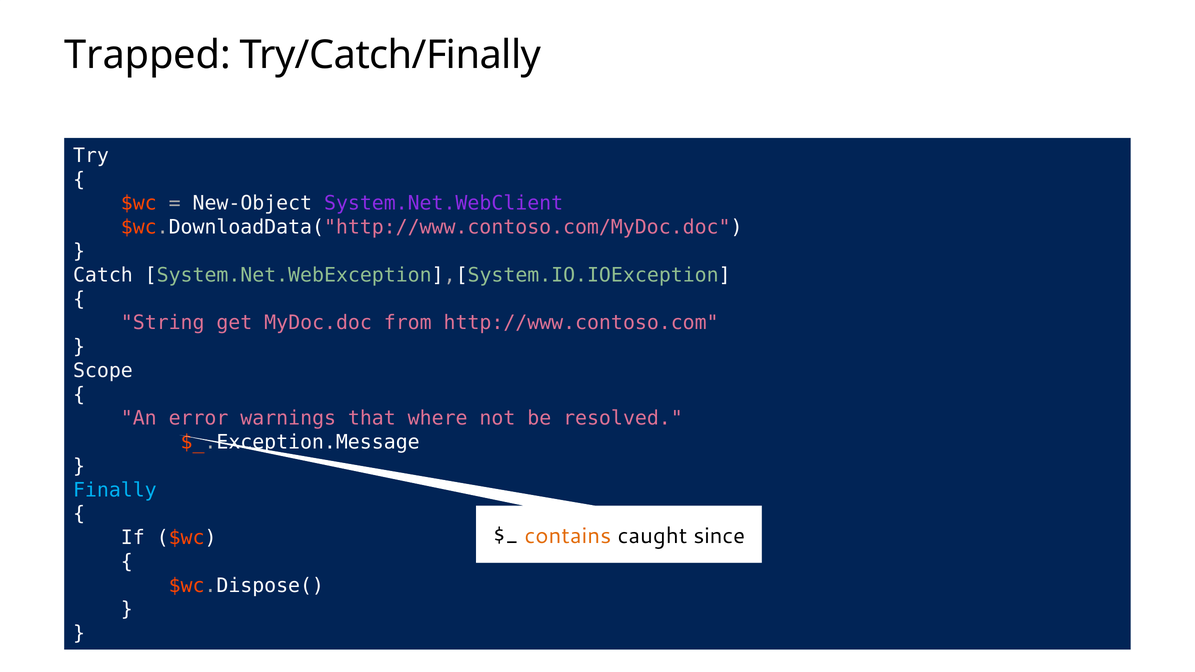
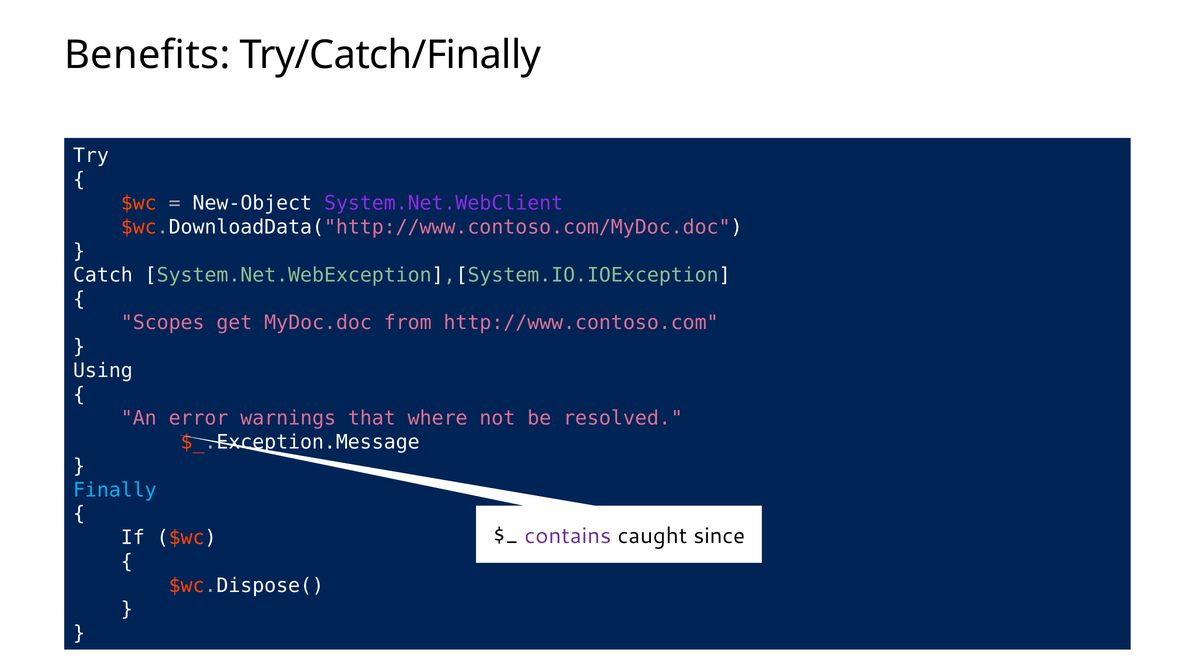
Trapped: Trapped -> Benefits (147, 55)
String: String -> Scopes (163, 323)
Scope: Scope -> Using (103, 371)
contains colour: orange -> purple (568, 536)
